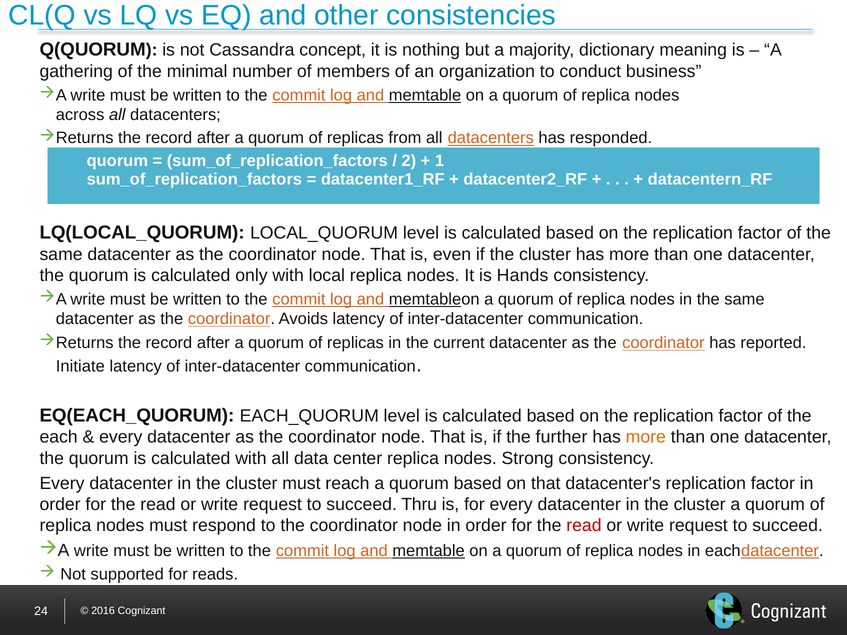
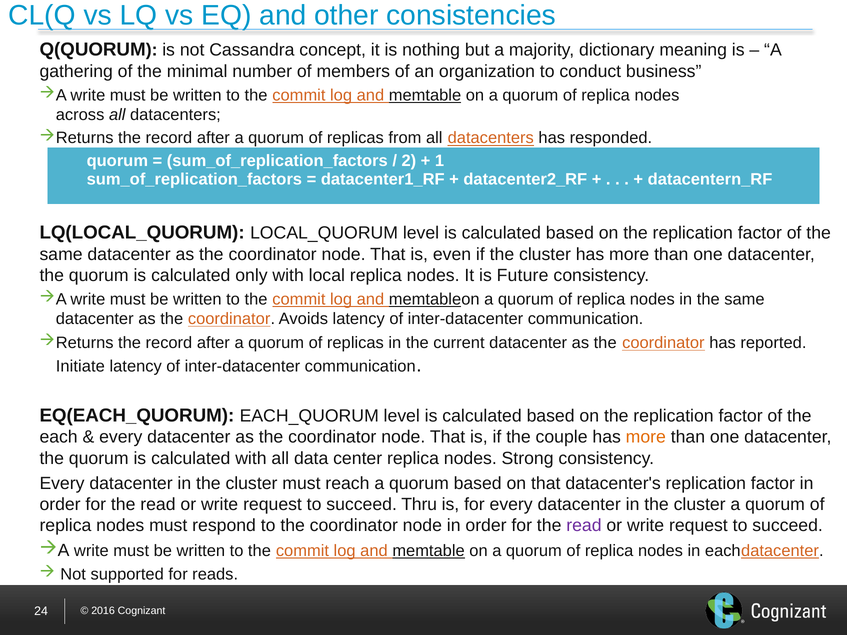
Hands: Hands -> Future (523, 276)
further: further -> couple (562, 437)
read colour: red -> purple (584, 526)
